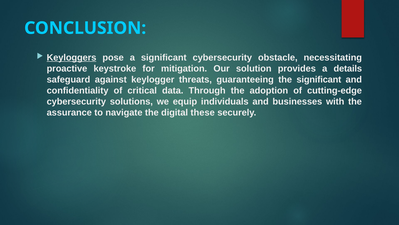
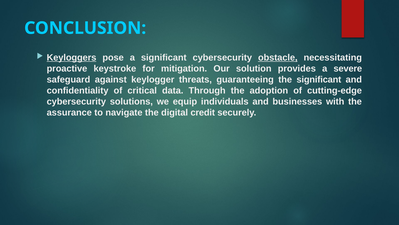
obstacle underline: none -> present (278, 57)
details: details -> severe (348, 68)
these: these -> credit (203, 112)
